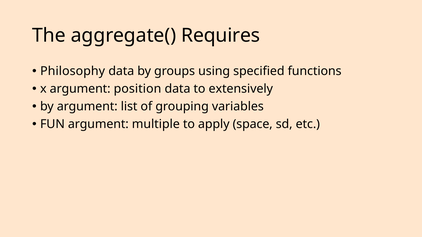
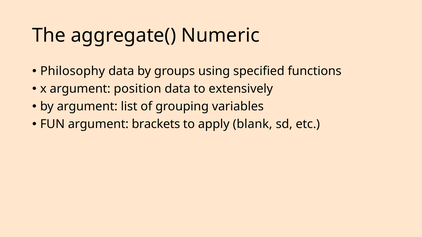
Requires: Requires -> Numeric (221, 35)
multiple: multiple -> brackets (156, 124)
space: space -> blank (253, 124)
